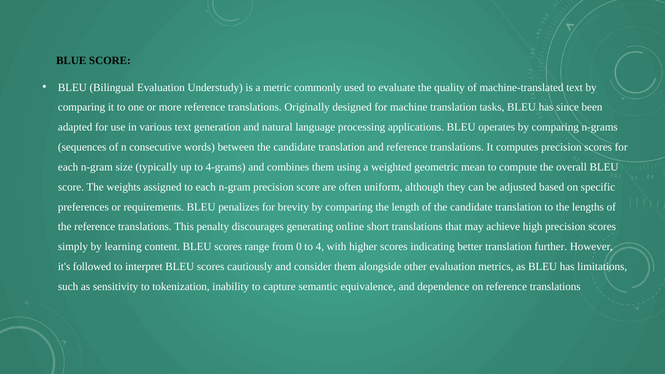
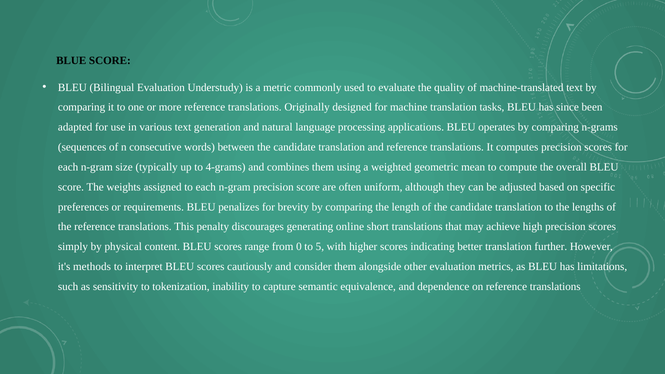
learning: learning -> physical (123, 247)
4: 4 -> 5 (320, 247)
followed: followed -> methods (92, 267)
